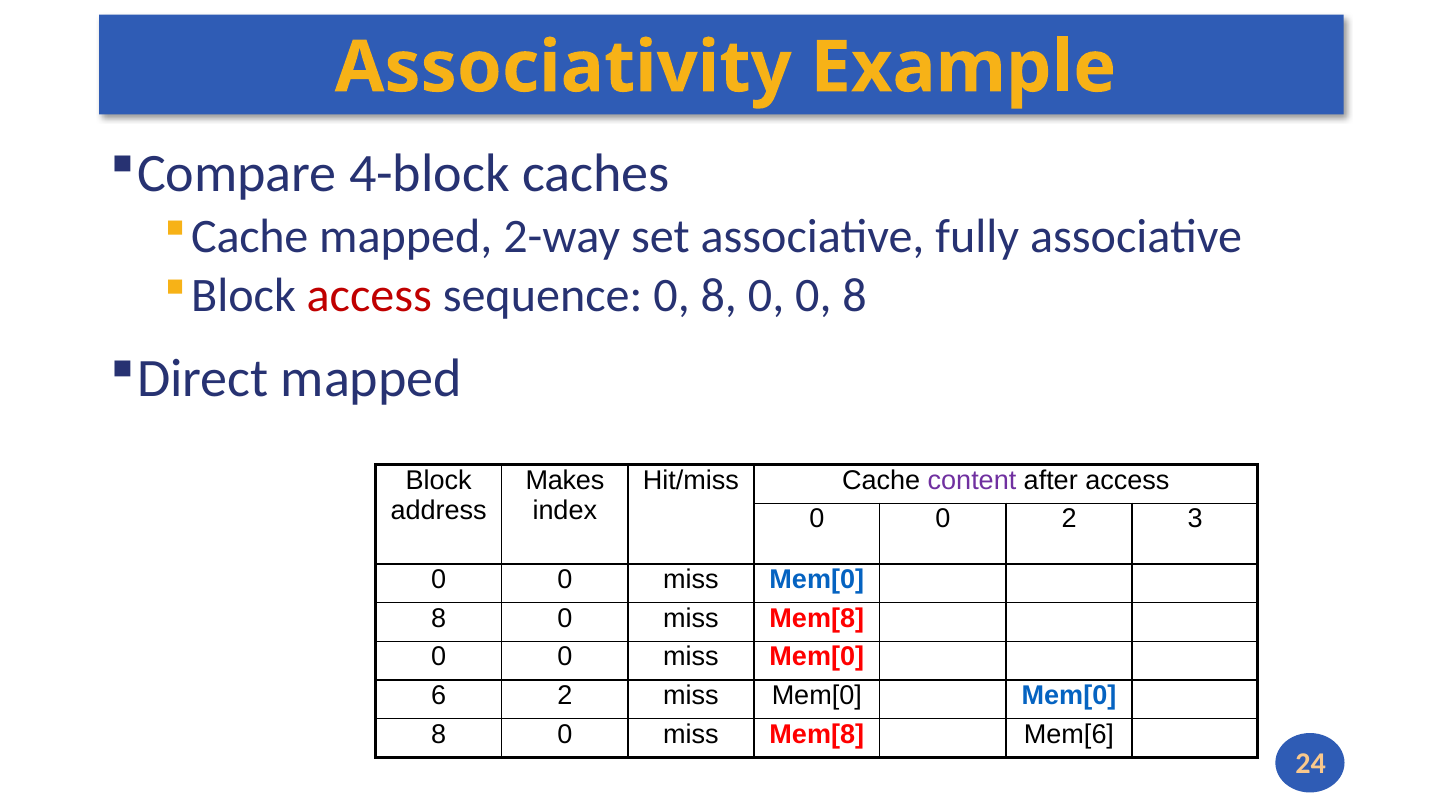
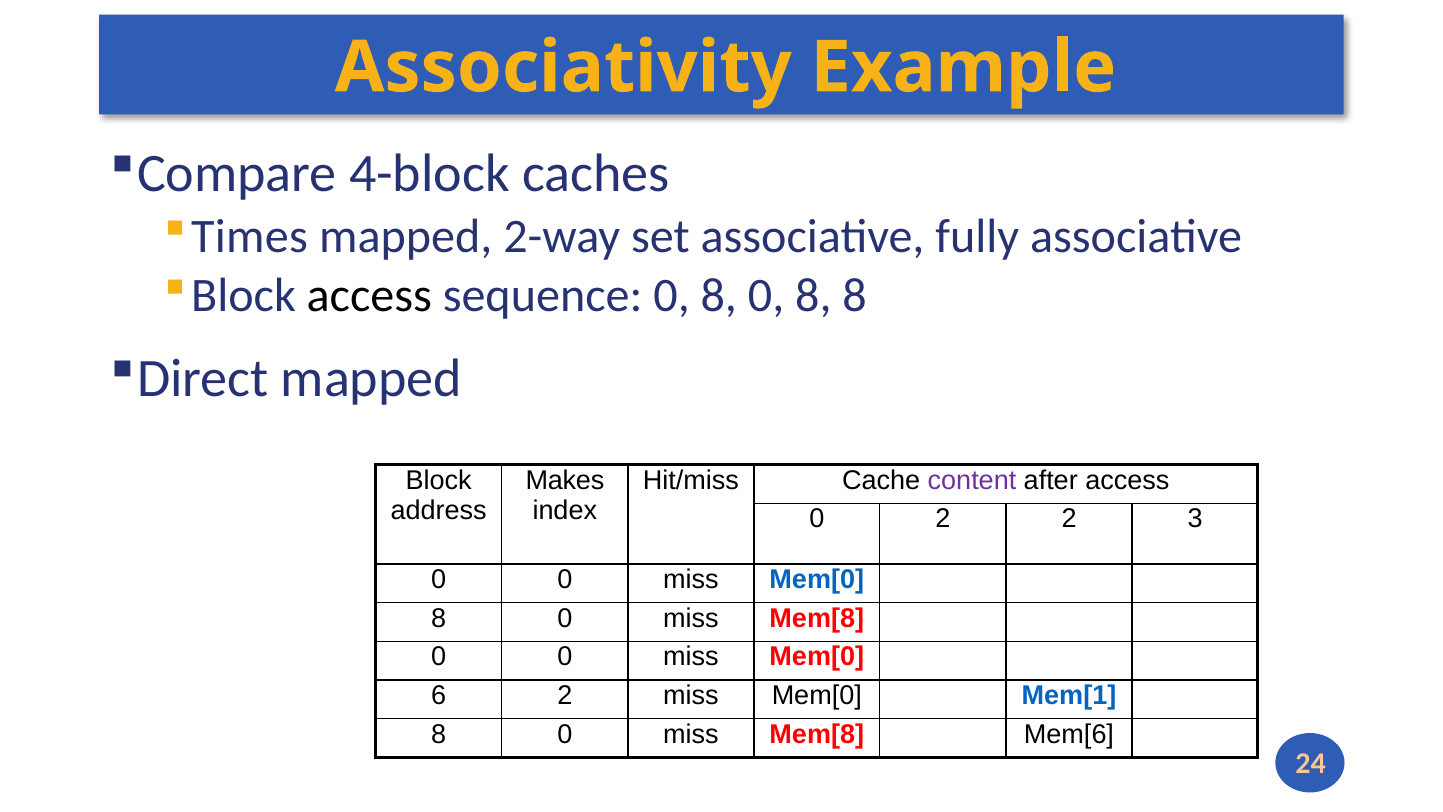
Cache: Cache -> Times (250, 236)
access colour: red -> black (369, 296)
8 0 0: 0 -> 8 (813, 296)
0: 0 -> 2 (943, 519)
Mem[0 Mem[0: Mem[0 -> Mem[1 (1069, 695)
